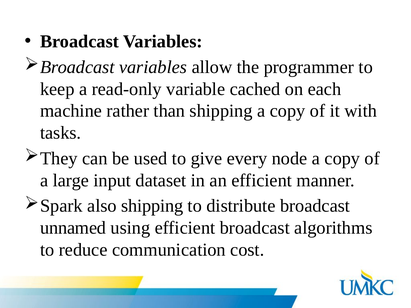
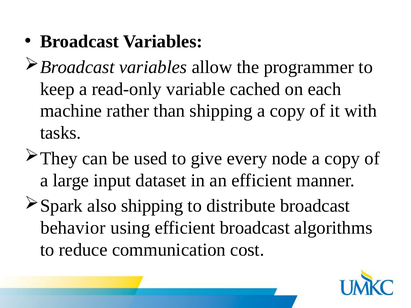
unnamed: unnamed -> behavior (73, 228)
